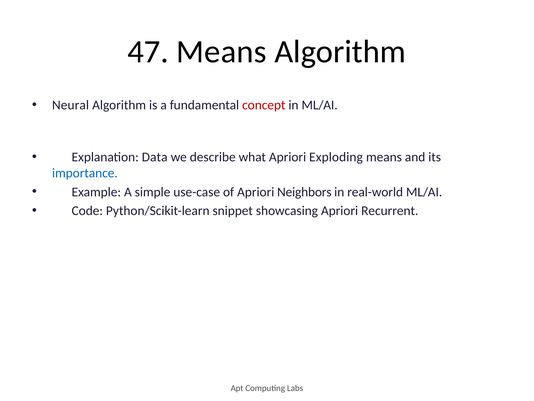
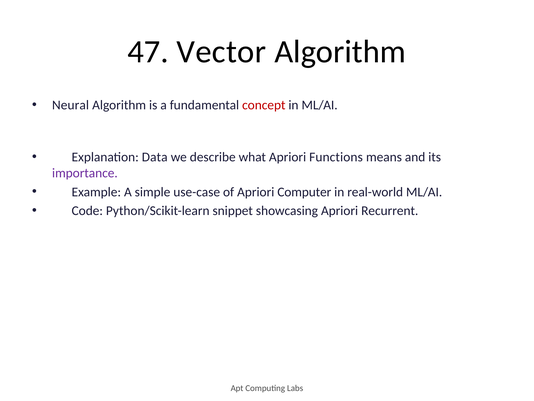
47 Means: Means -> Vector (221, 52)
Exploding: Exploding -> Functions (336, 157)
importance colour: blue -> purple (85, 173)
Neighbors: Neighbors -> Computer (304, 192)
